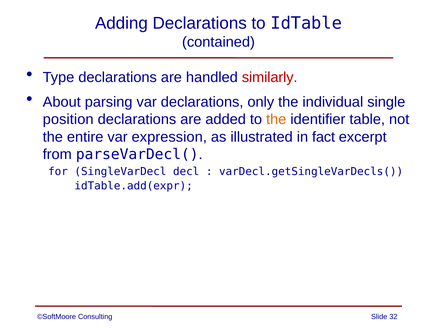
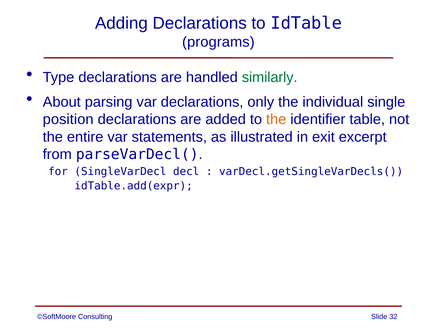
contained: contained -> programs (218, 42)
similarly colour: red -> green (270, 77)
expression: expression -> statements (169, 137)
fact: fact -> exit (323, 137)
